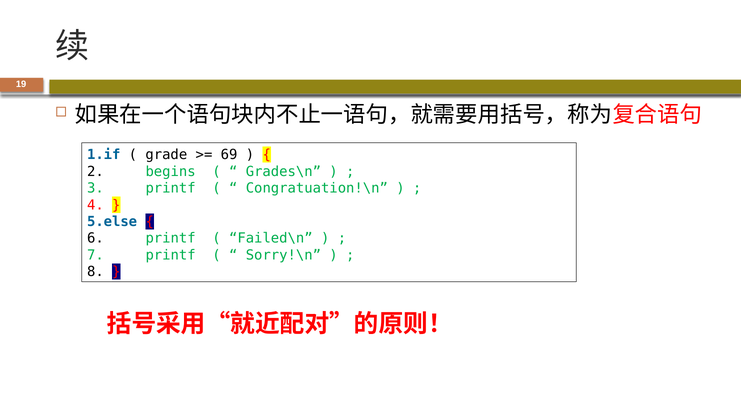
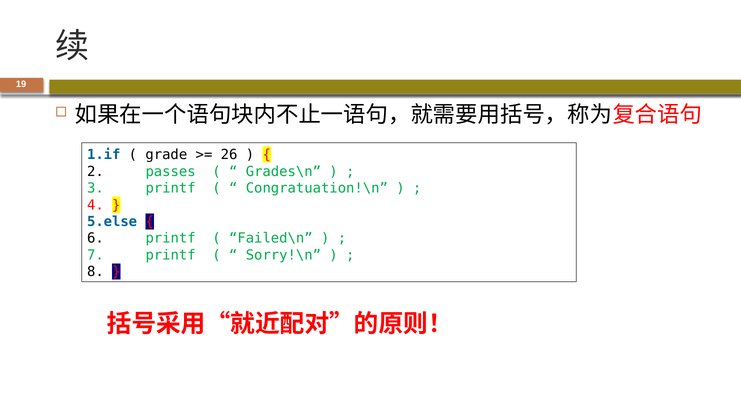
69: 69 -> 26 (229, 155)
begins: begins -> passes (171, 171)
